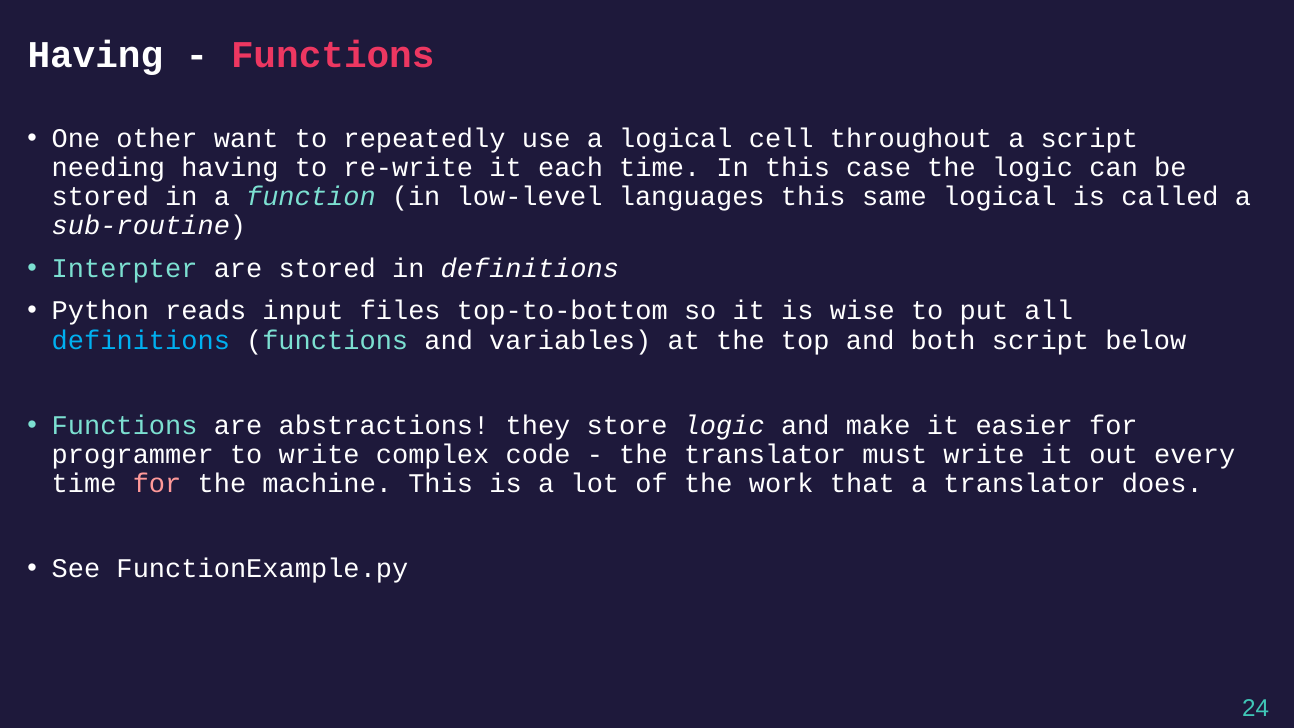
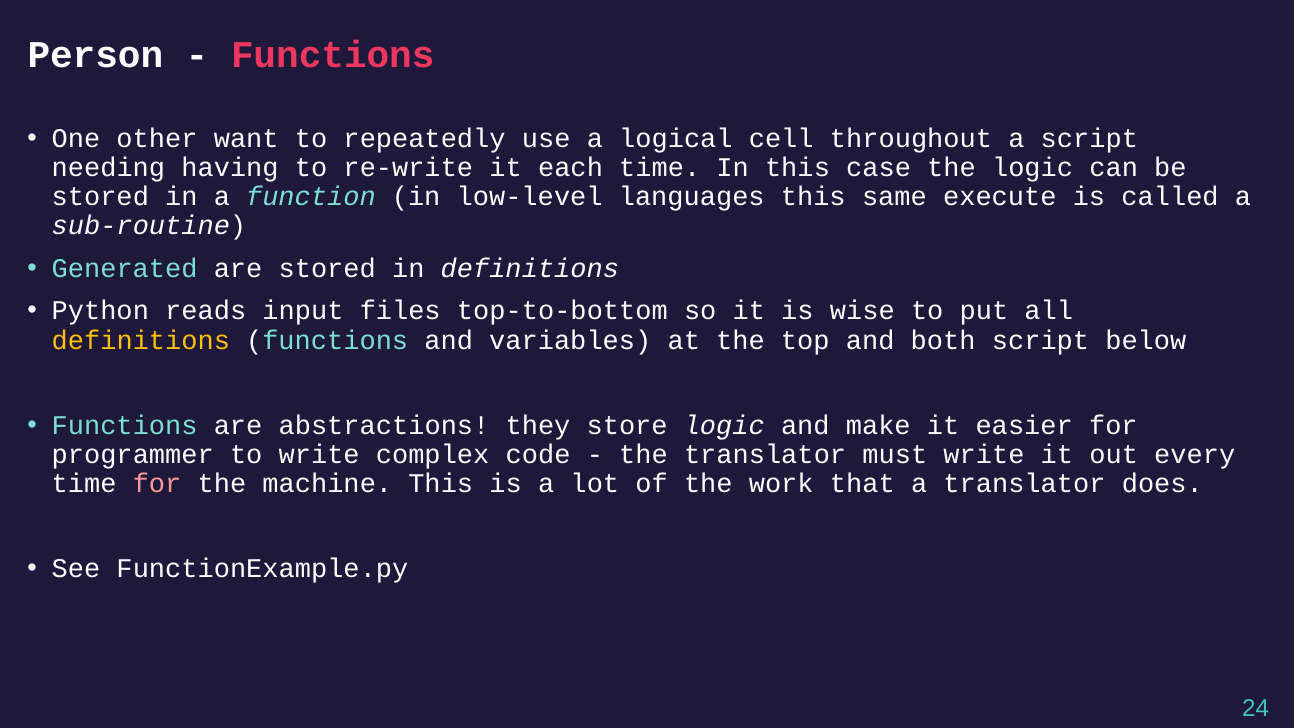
Having: Having -> Person (95, 55)
same logical: logical -> execute (1000, 197)
Interpter: Interpter -> Generated (125, 268)
definitions colour: light blue -> yellow (141, 340)
